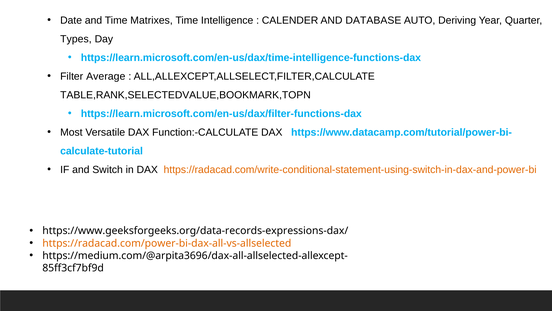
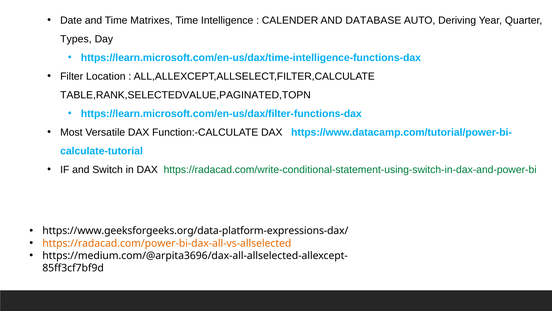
Average: Average -> Location (106, 76)
TABLE,RANK,SELECTEDVALUE,BOOKMARK,TOPN: TABLE,RANK,SELECTEDVALUE,BOOKMARK,TOPN -> TABLE,RANK,SELECTEDVALUE,PAGINATED,TOPN (185, 95)
https://radacad.com/write-conditional-statement-using-switch-in-dax-and-power-bi colour: orange -> green (350, 169)
https://www.geeksforgeeks.org/data-records-expressions-dax/: https://www.geeksforgeeks.org/data-records-expressions-dax/ -> https://www.geeksforgeeks.org/data-platform-expressions-dax/ (195, 231)
